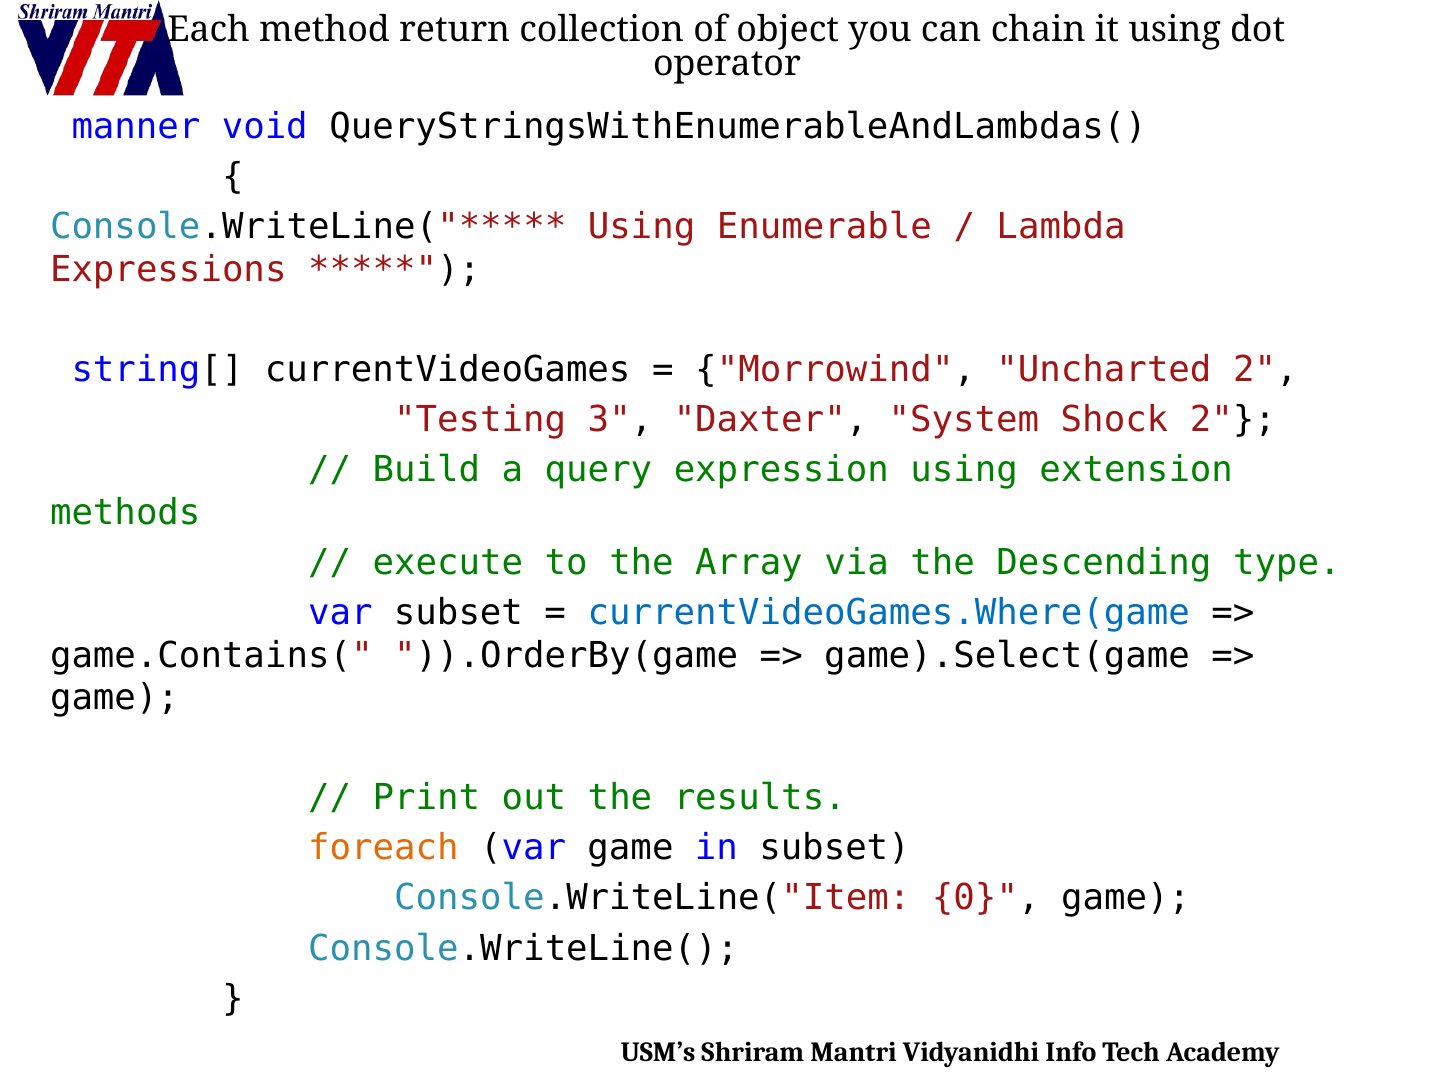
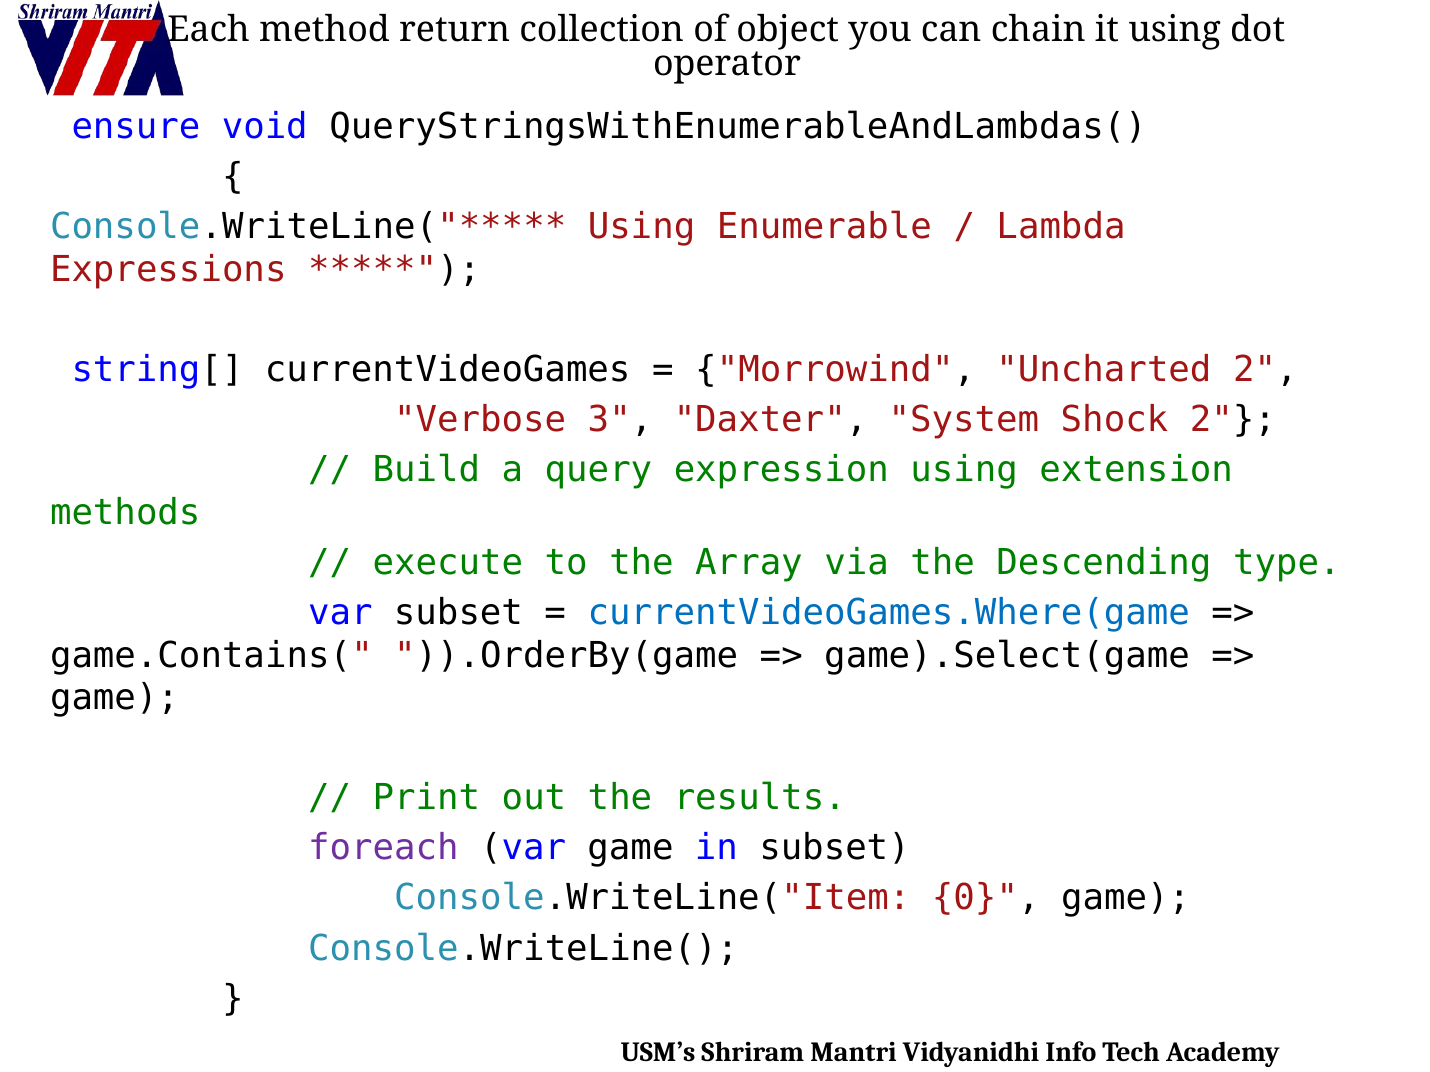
manner: manner -> ensure (136, 126)
Testing: Testing -> Verbose (480, 420)
foreach colour: orange -> purple (383, 849)
